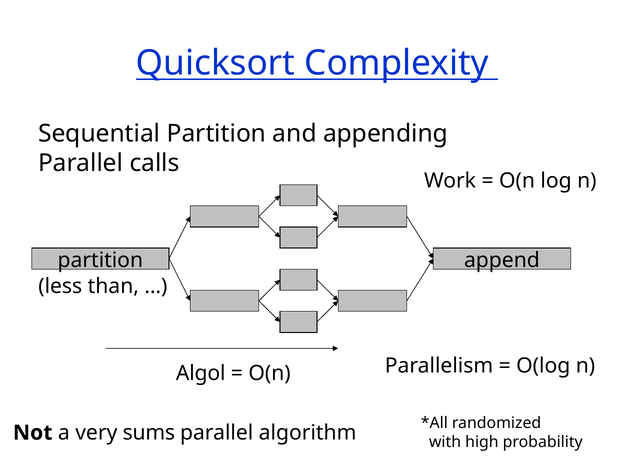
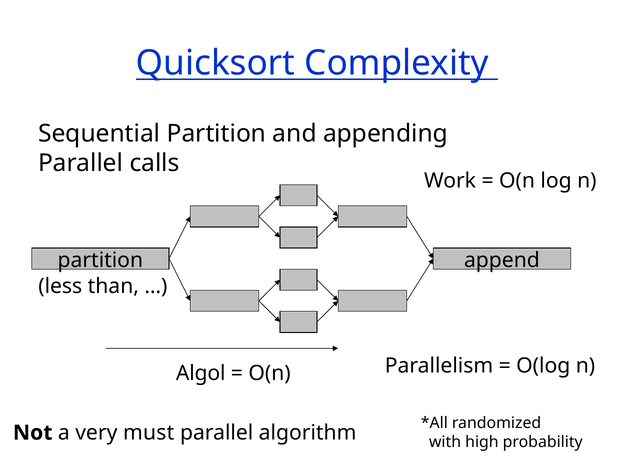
sums: sums -> must (149, 433)
